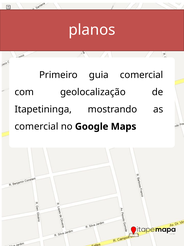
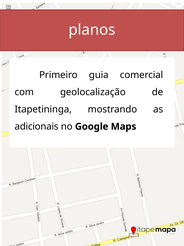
comercial: comercial -> adicionais (37, 126)
